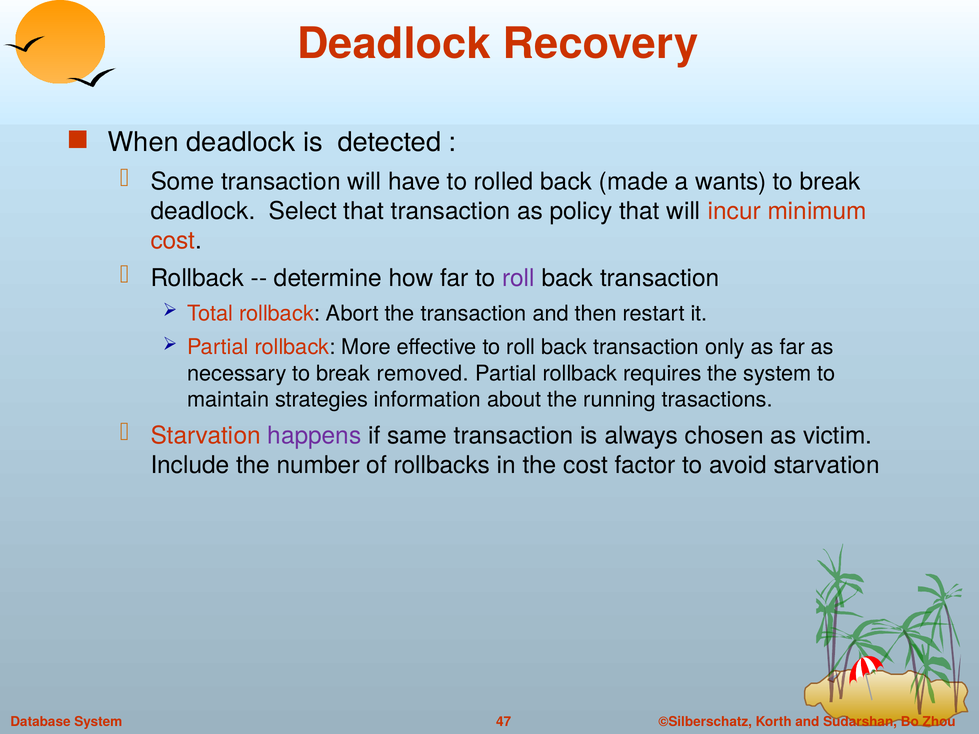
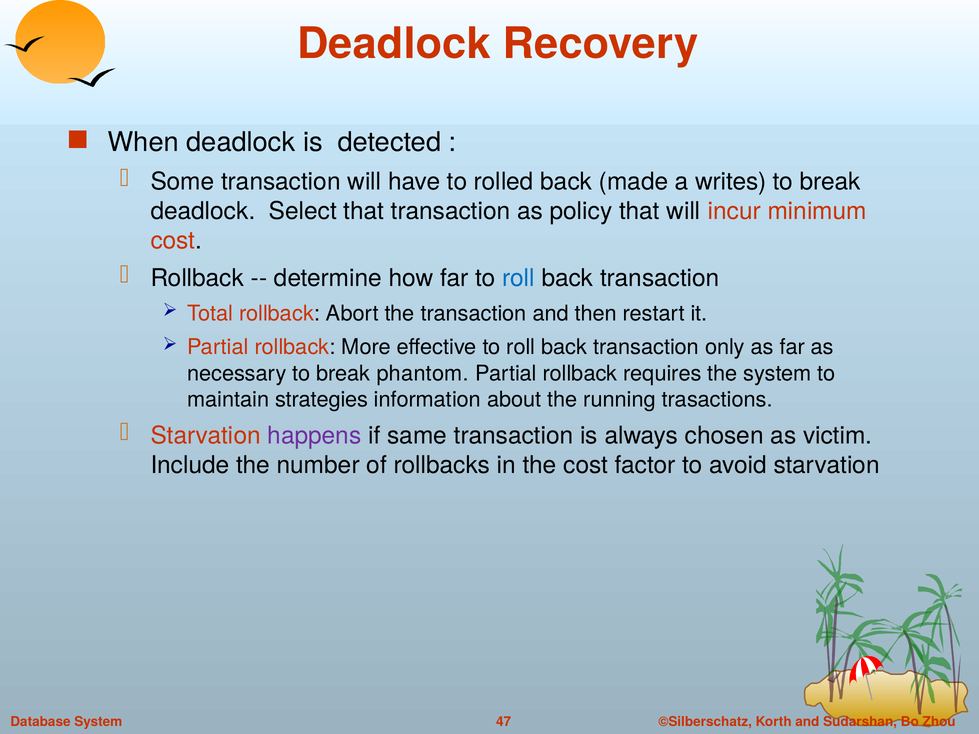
wants: wants -> writes (731, 182)
roll colour: purple -> blue (519, 278)
removed: removed -> phantom (423, 373)
